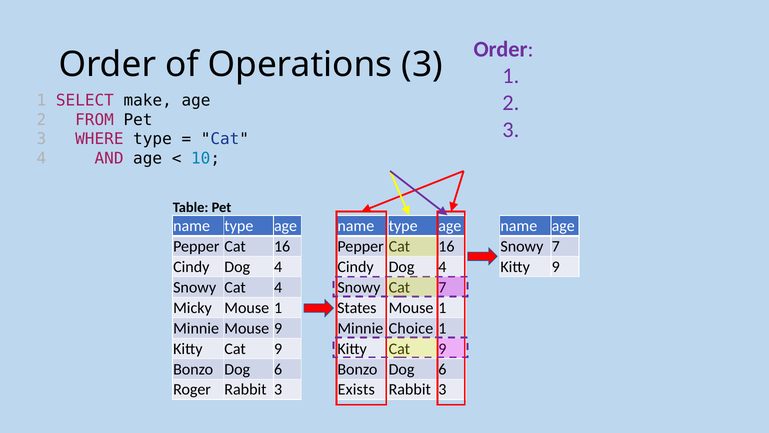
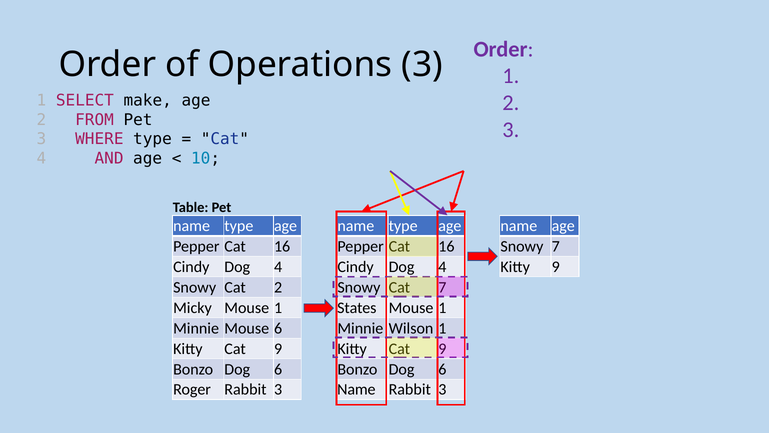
Snowy Cat 4: 4 -> 2 (278, 287)
Mouse 9: 9 -> 6 (278, 328)
Choice: Choice -> Wilson (411, 328)
Exists: Exists -> Name (356, 389)
